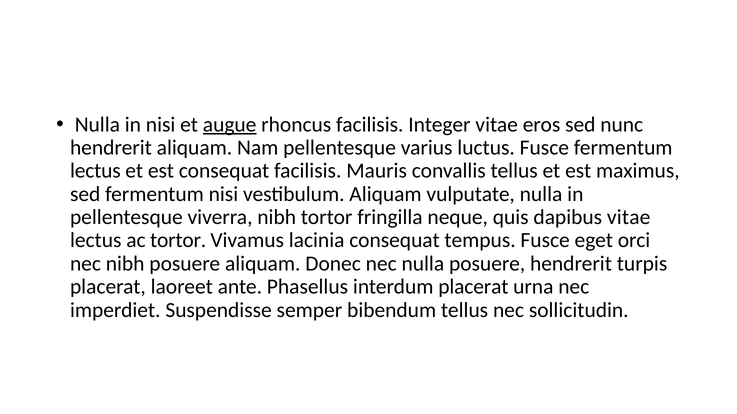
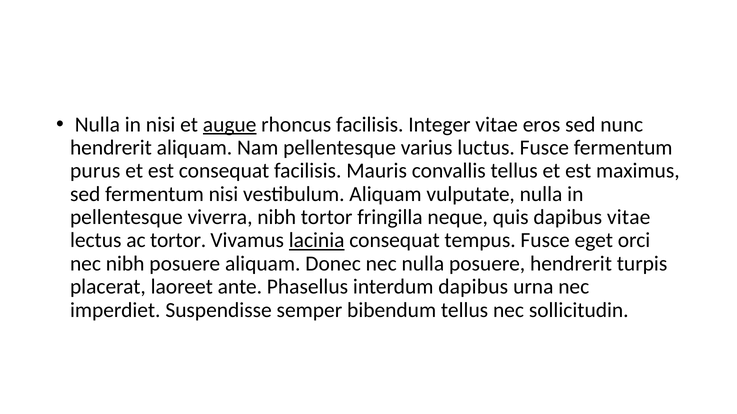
lectus: lectus -> purus (95, 171)
lacinia underline: none -> present (317, 241)
interdum placerat: placerat -> dapibus (473, 287)
